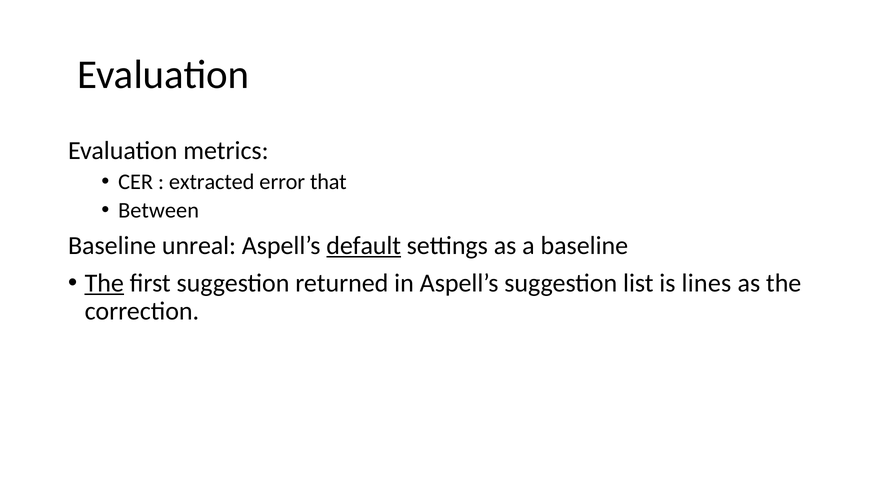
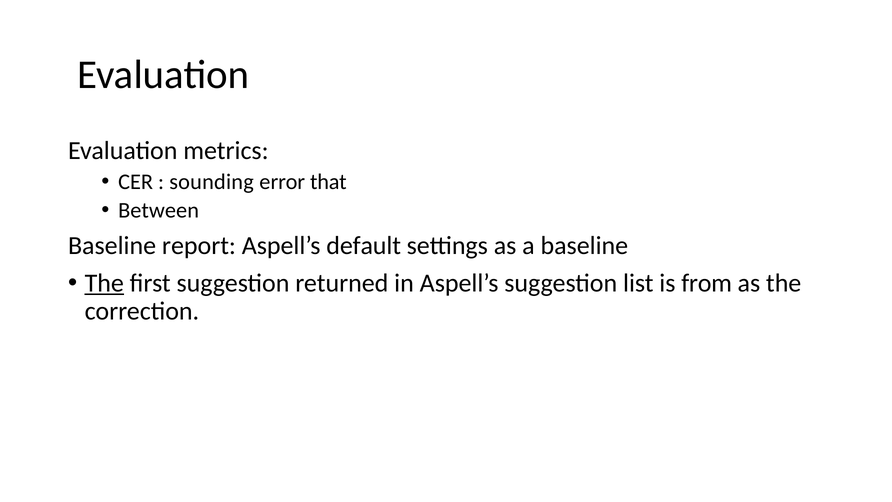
extracted: extracted -> sounding (212, 182)
unreal: unreal -> report (199, 246)
default underline: present -> none (364, 246)
lines: lines -> from (707, 283)
